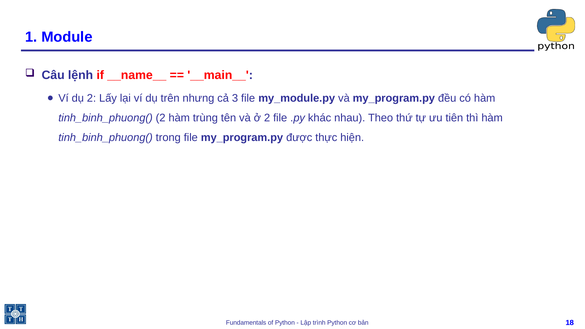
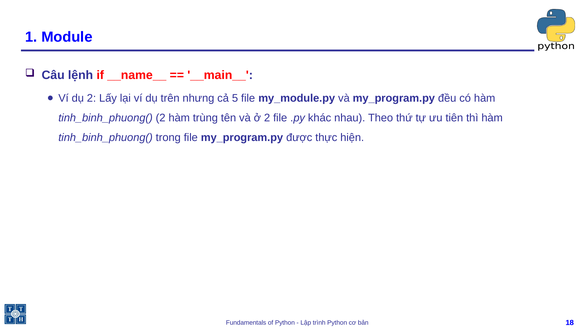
3: 3 -> 5 (235, 98)
